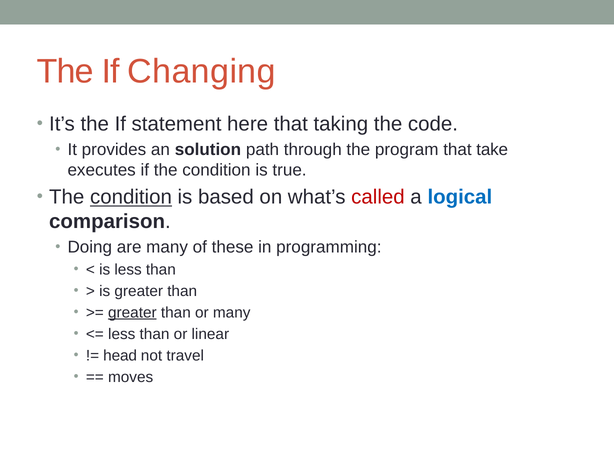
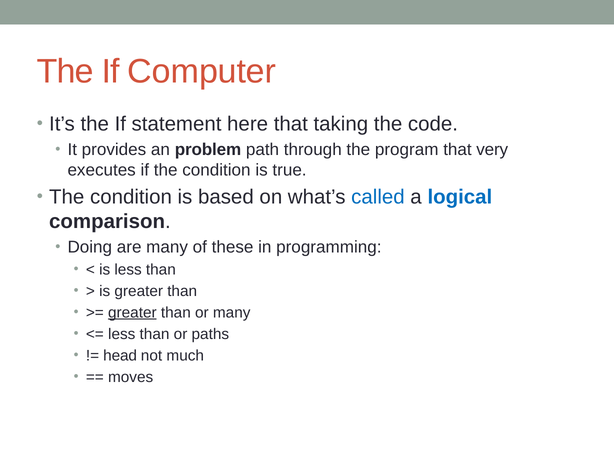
Changing: Changing -> Computer (202, 71)
solution: solution -> problem (208, 150)
take: take -> very (492, 150)
condition underline: present -> none (131, 197)
called colour: red -> blue (378, 197)
linear: linear -> paths (210, 334)
travel: travel -> much (185, 356)
